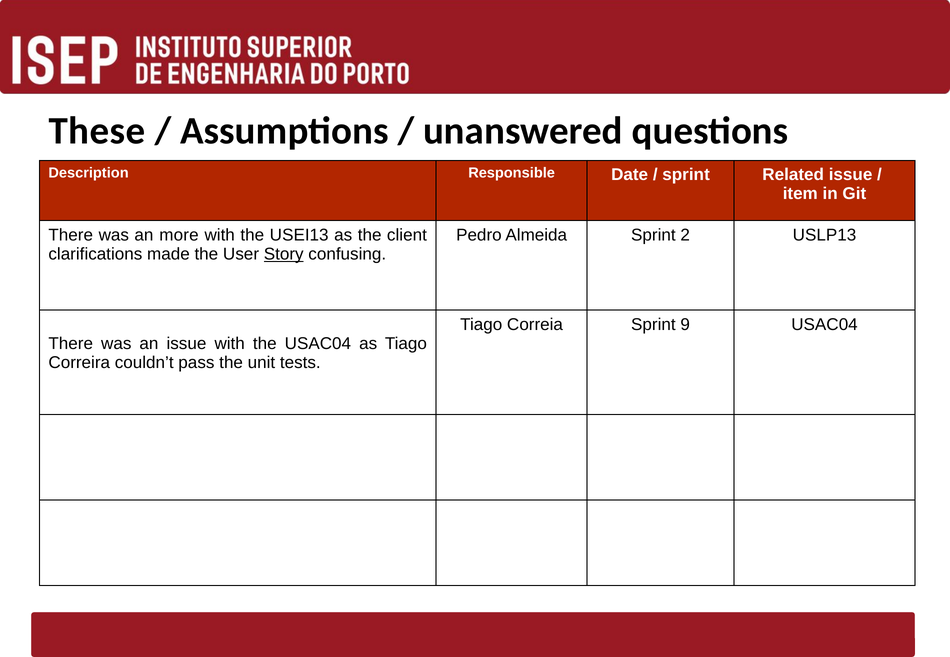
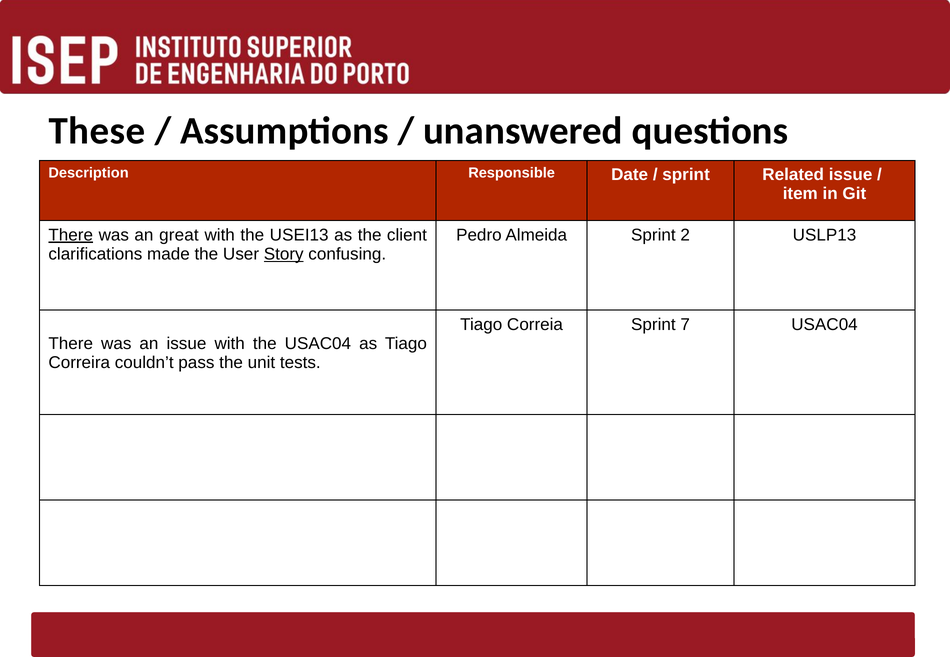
There underline: none -> present (71, 235)
more: more -> great (179, 235)
9: 9 -> 7 (685, 325)
